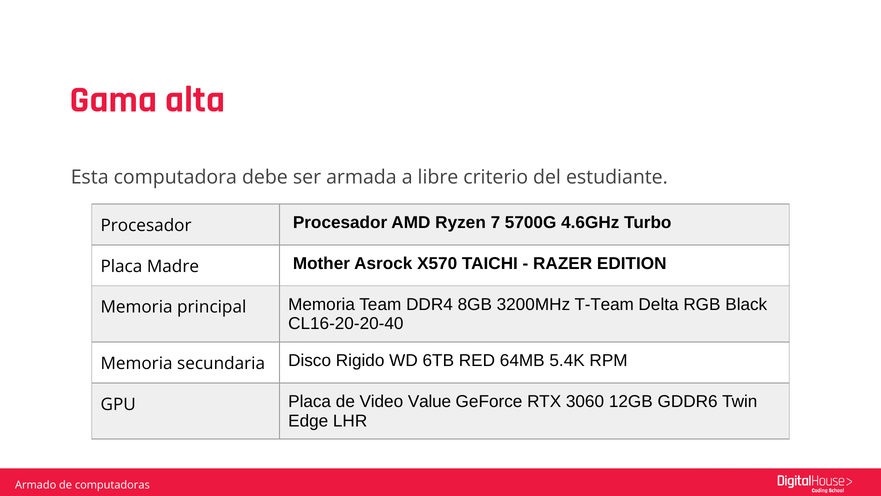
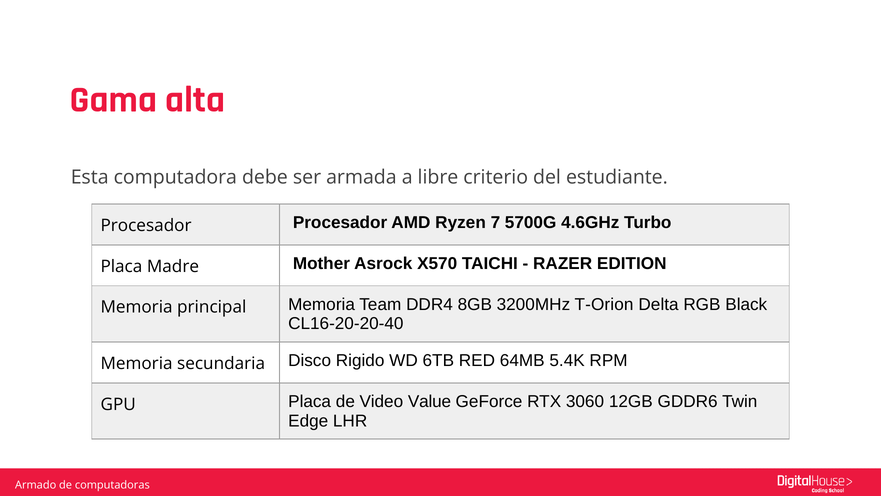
T-Team: T-Team -> T-Orion (604, 304)
